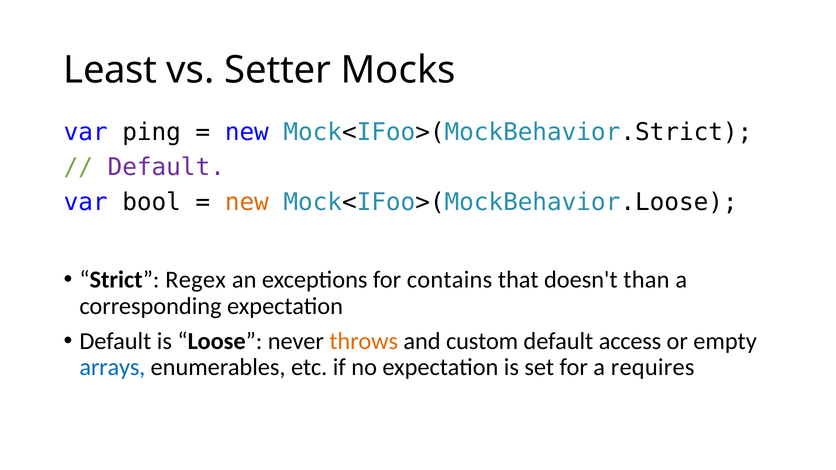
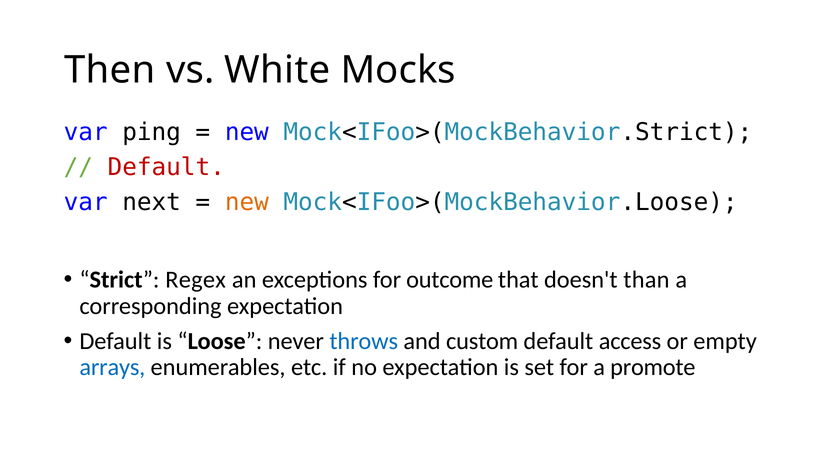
Least: Least -> Then (110, 70)
Setter: Setter -> White (277, 70)
Default colour: purple -> red (166, 167)
bool: bool -> next (152, 202)
contains: contains -> outcome (450, 280)
throws colour: orange -> blue (364, 341)
requires: requires -> promote (653, 368)
